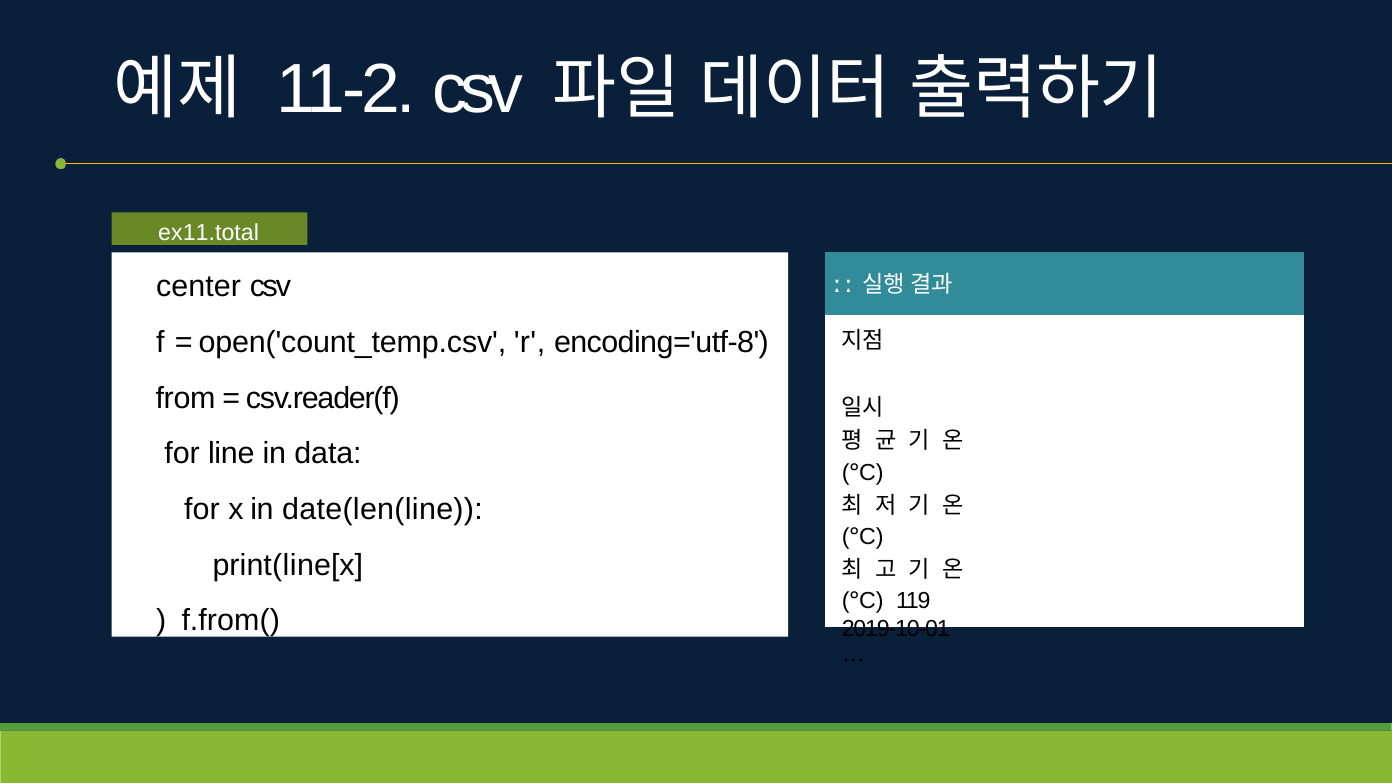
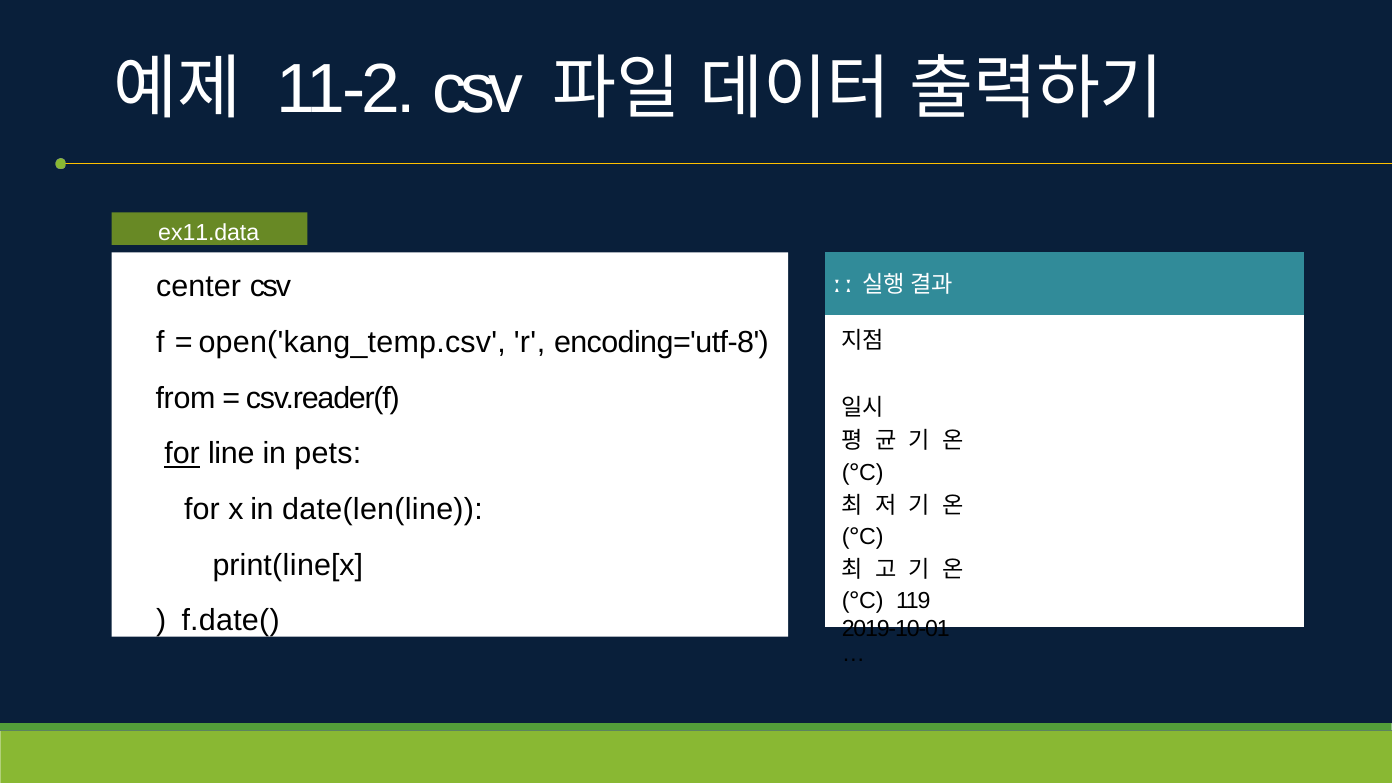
ex11.total: ex11.total -> ex11.data (209, 233)
open('count_temp.csv: open('count_temp.csv -> open('kang_temp.csv (352, 343)
for underline: none -> present (182, 454)
data: data -> pets (328, 454)
f.from(: f.from( -> f.date( (231, 620)
